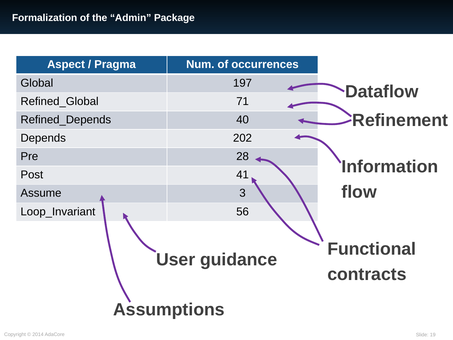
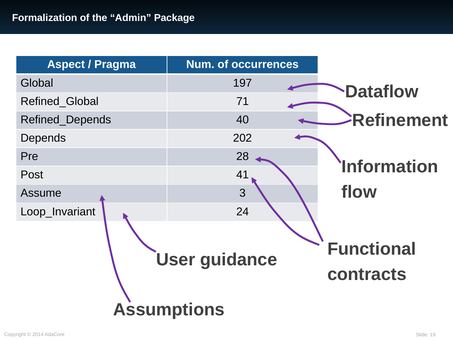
56: 56 -> 24 (243, 211)
